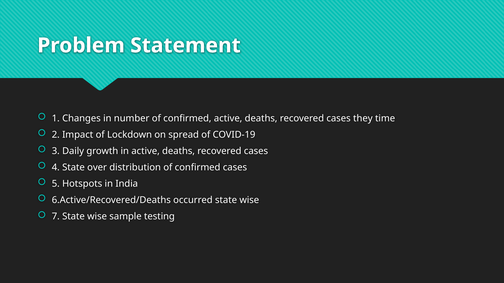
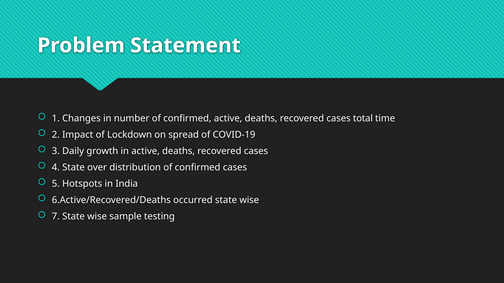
they: they -> total (363, 119)
